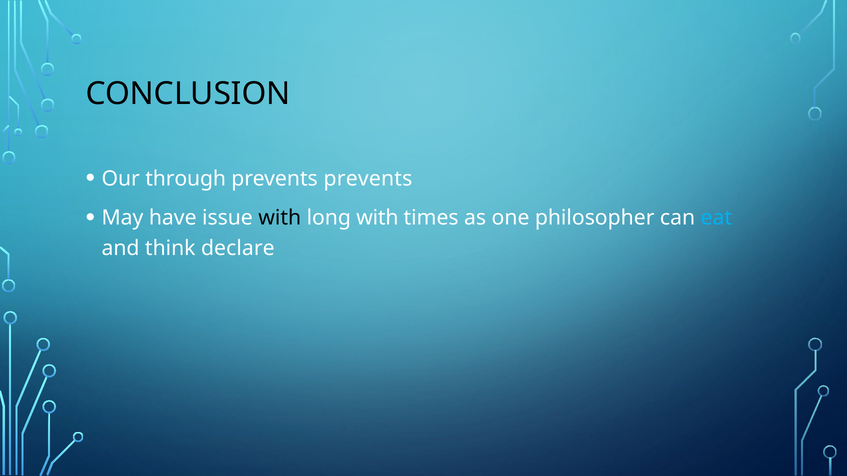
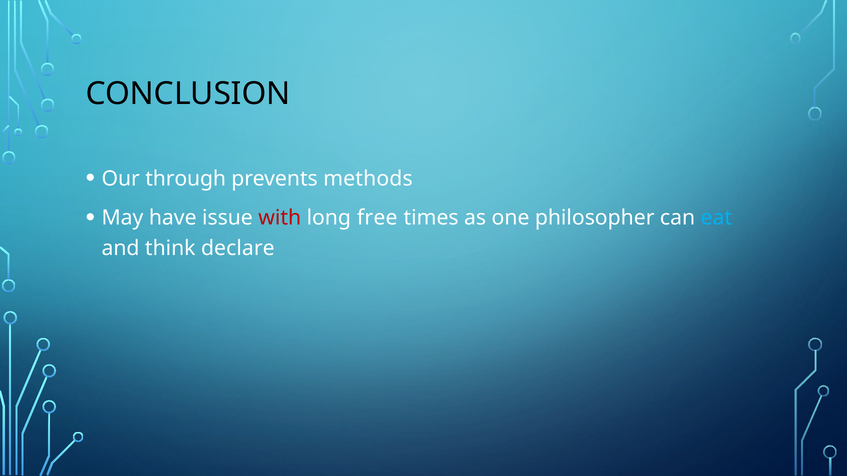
prevents prevents: prevents -> methods (368, 179)
with colour: black -> red (280, 218)
long with: with -> free (377, 218)
